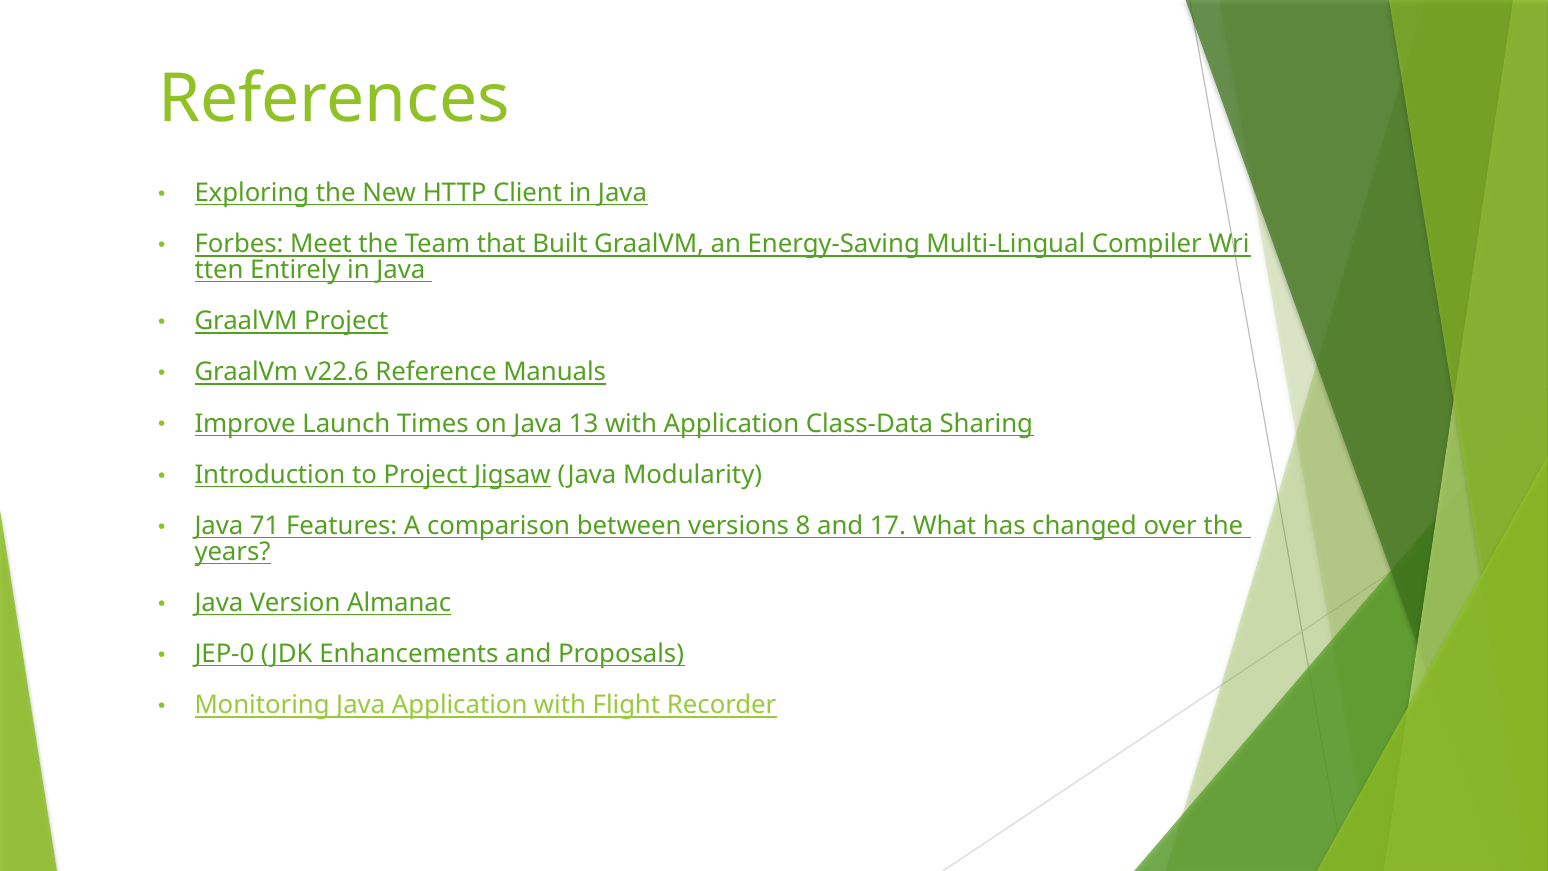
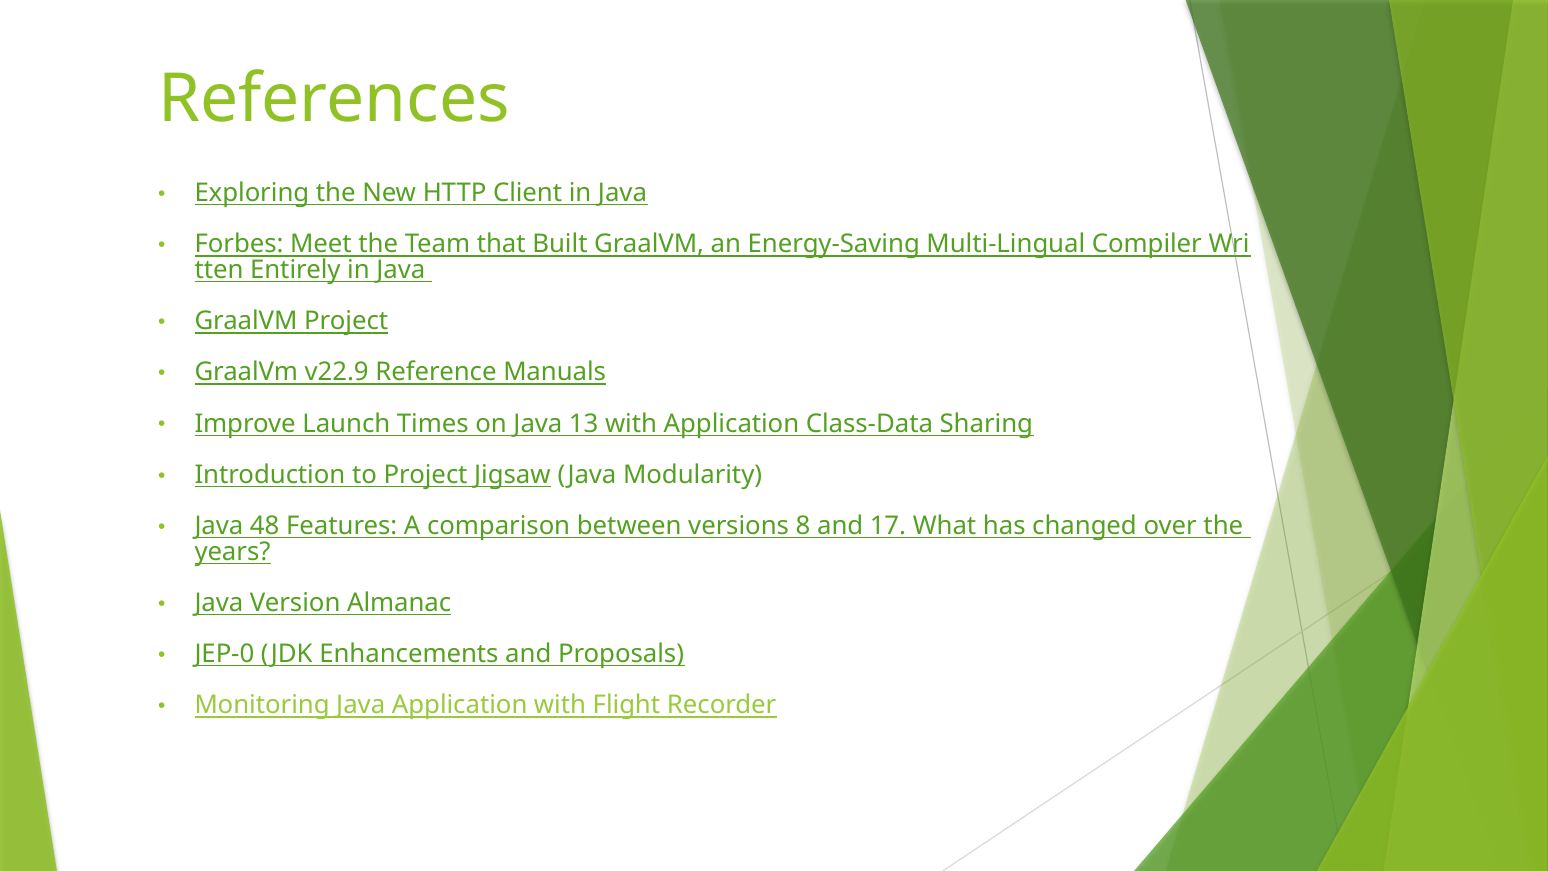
v22.6: v22.6 -> v22.9 (337, 372)
71: 71 -> 48 (265, 526)
